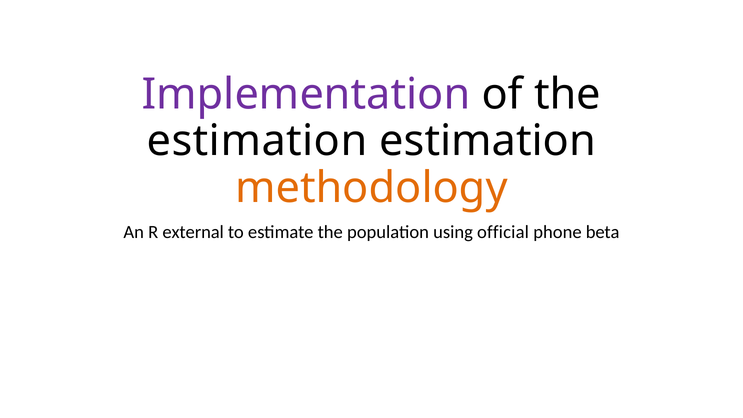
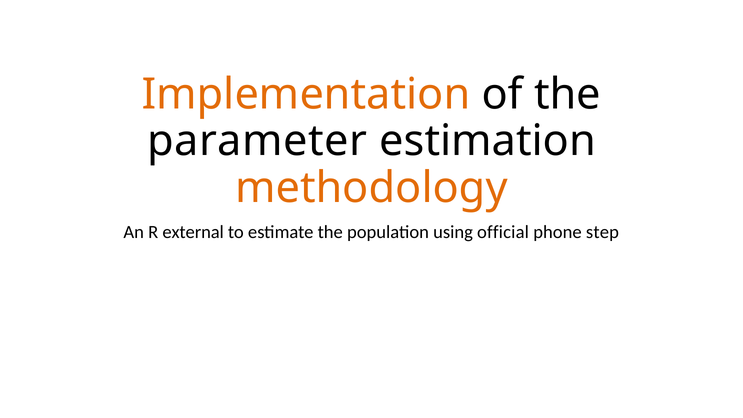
Implementation colour: purple -> orange (306, 94)
estimation: estimation -> parameter (257, 141)
beta: beta -> step (602, 232)
